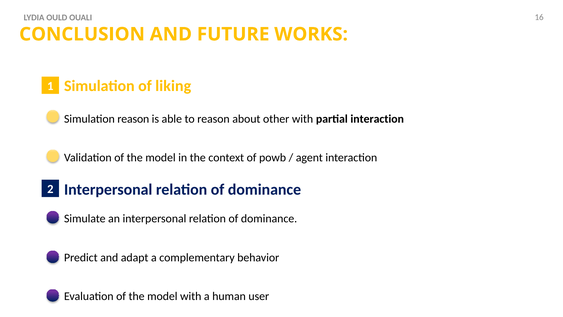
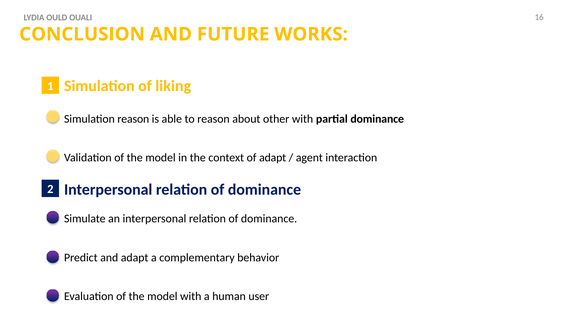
partial interaction: interaction -> dominance (377, 119)
of powb: powb -> adapt (273, 158)
